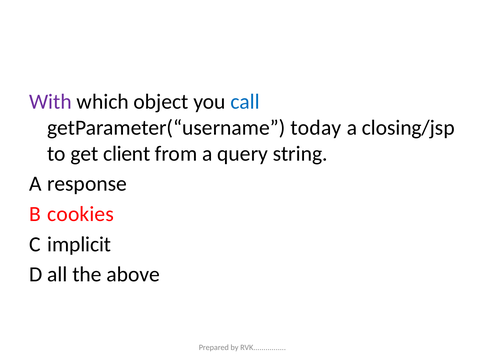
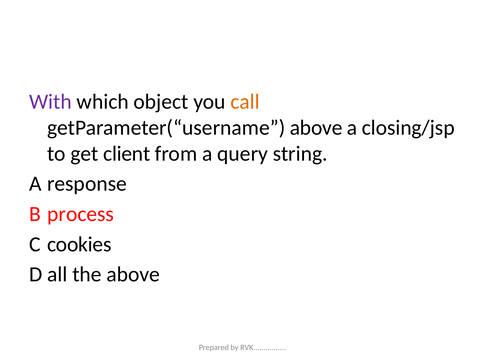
call colour: blue -> orange (245, 102)
getParameter(“username today: today -> above (316, 128)
cookies: cookies -> process (81, 214)
implicit: implicit -> cookies (79, 244)
